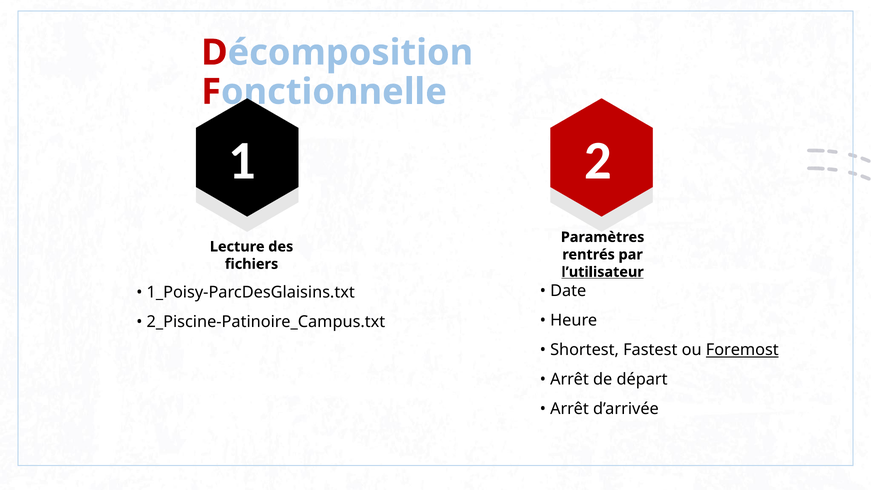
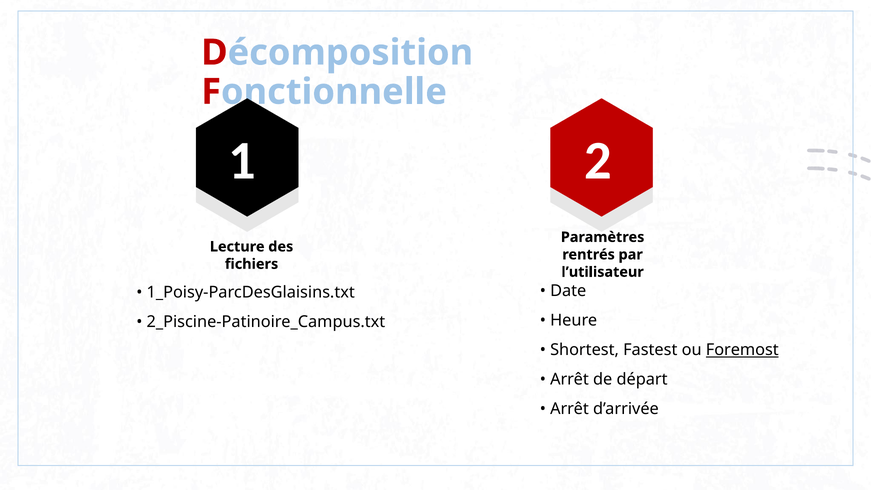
l’utilisateur underline: present -> none (603, 272)
